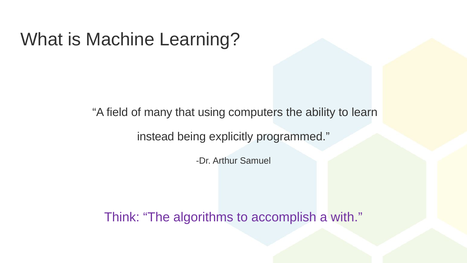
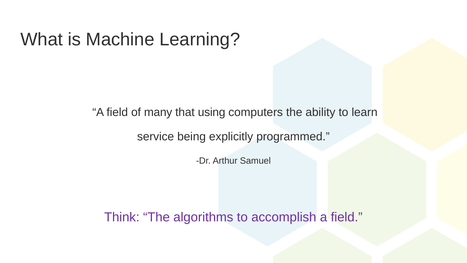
instead: instead -> service (156, 137)
accomplish a with: with -> field (347, 217)
